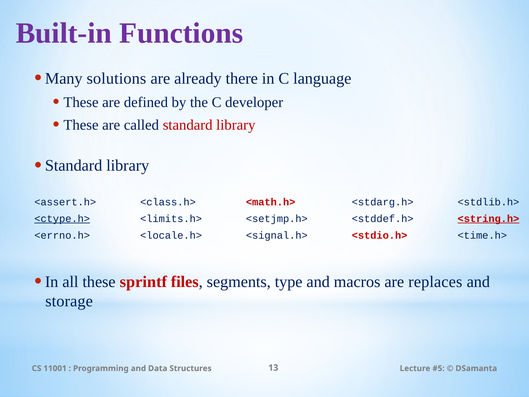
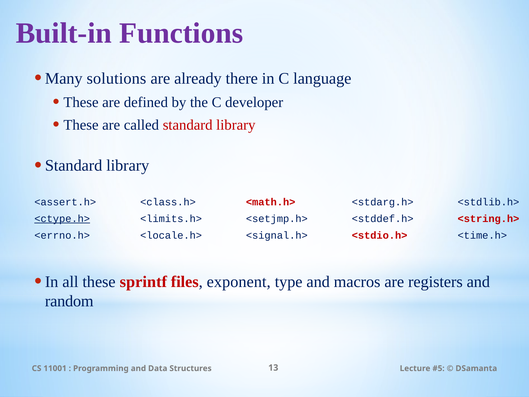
<string.h> underline: present -> none (488, 219)
segments: segments -> exponent (239, 282)
replaces: replaces -> registers (435, 282)
storage: storage -> random (69, 301)
